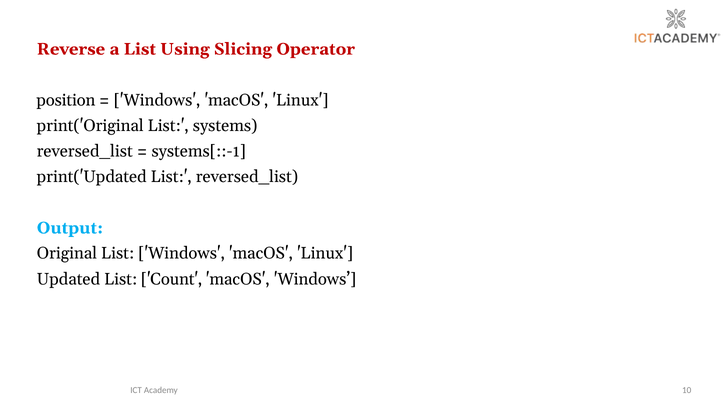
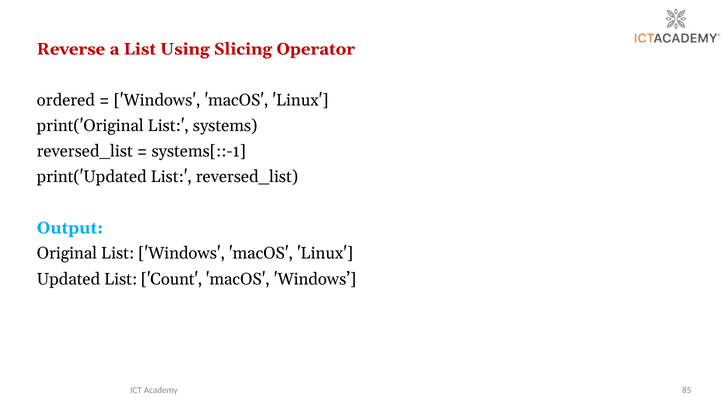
position: position -> ordered (66, 100)
10: 10 -> 85 (687, 391)
